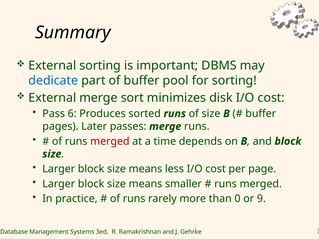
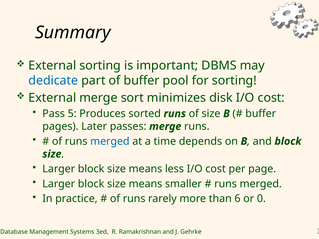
6: 6 -> 5 (72, 114)
merged colour: red -> blue (110, 141)
0: 0 -> 6 (237, 199)
9: 9 -> 0 (261, 199)
